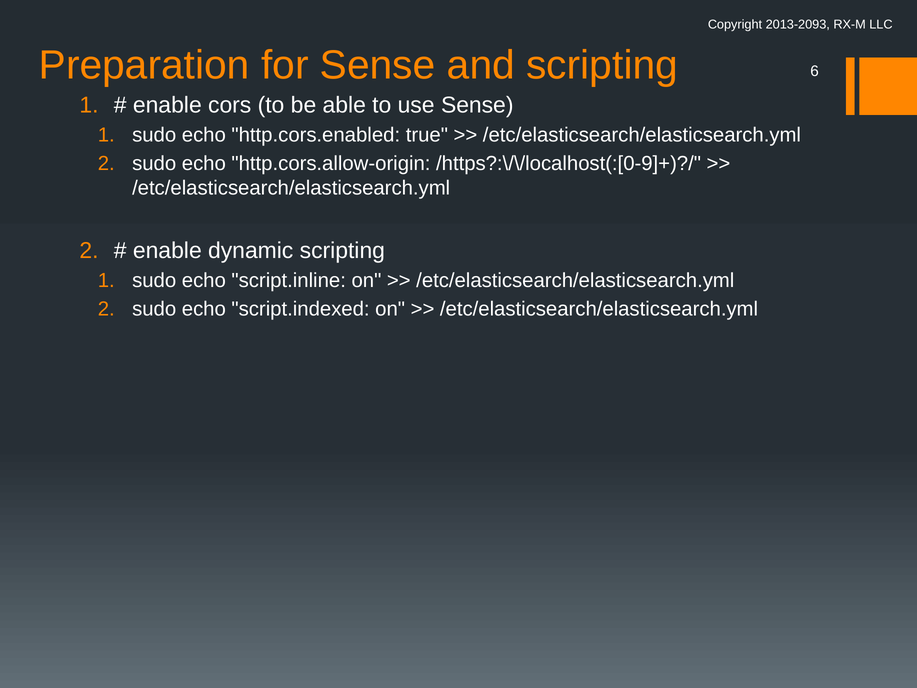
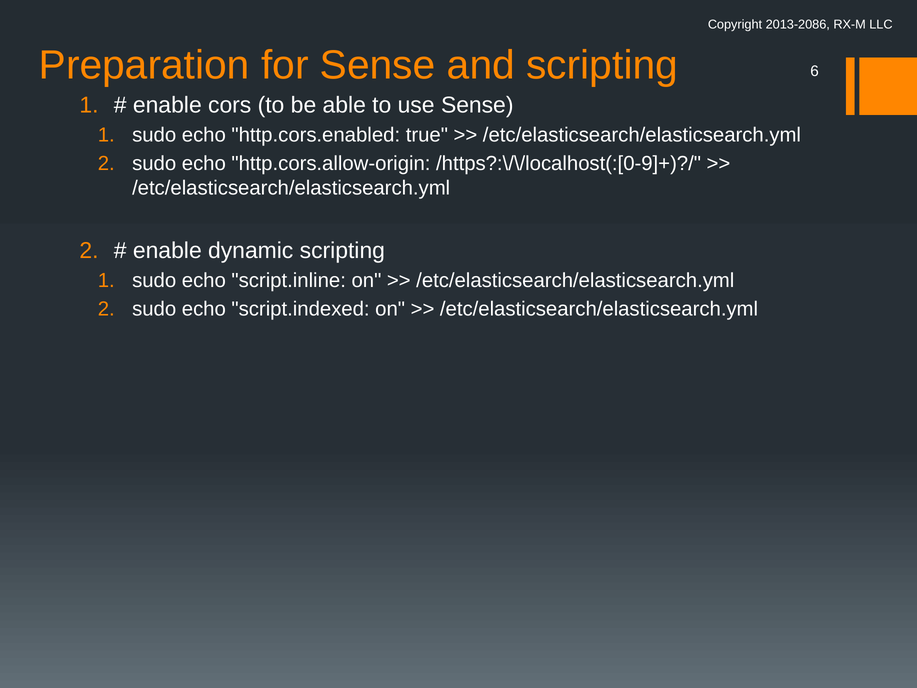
2013-2093: 2013-2093 -> 2013-2086 (798, 25)
